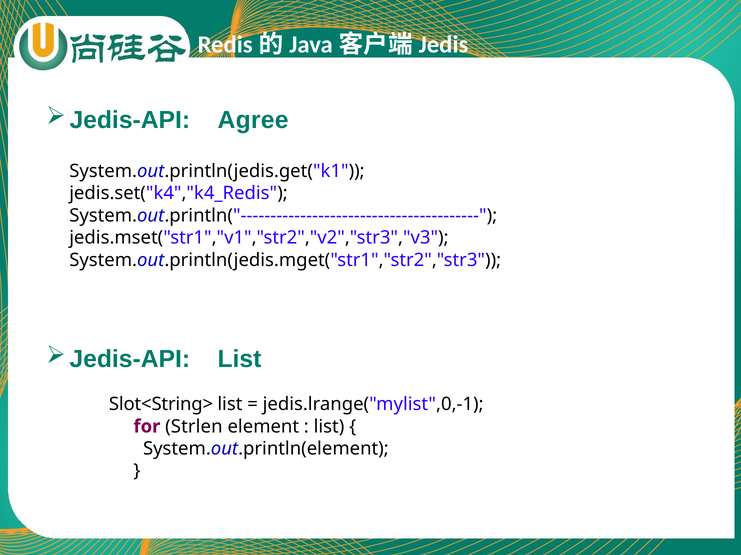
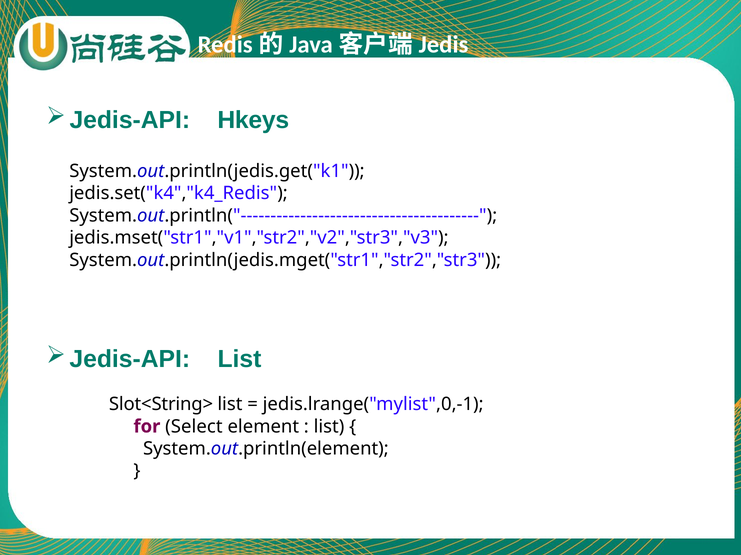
Agree: Agree -> Hkeys (253, 120)
Strlen: Strlen -> Select (194, 427)
